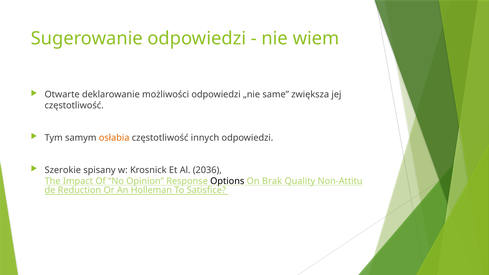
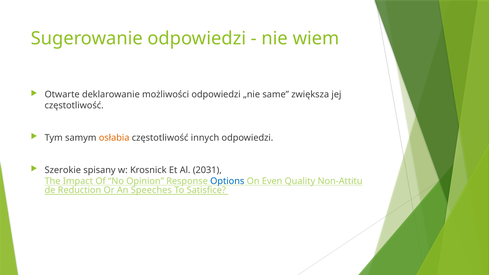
2036: 2036 -> 2031 (207, 170)
Options colour: black -> blue (227, 181)
Brak: Brak -> Even (272, 181)
Holleman: Holleman -> Speeches (151, 190)
